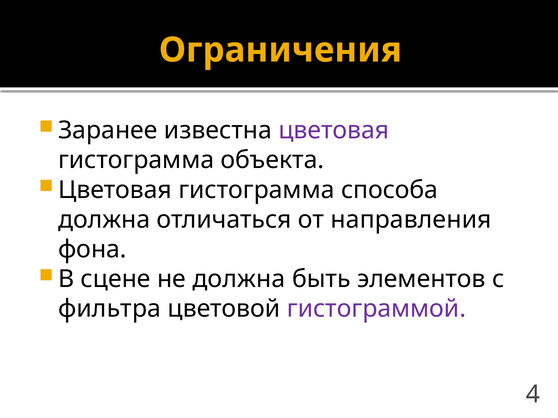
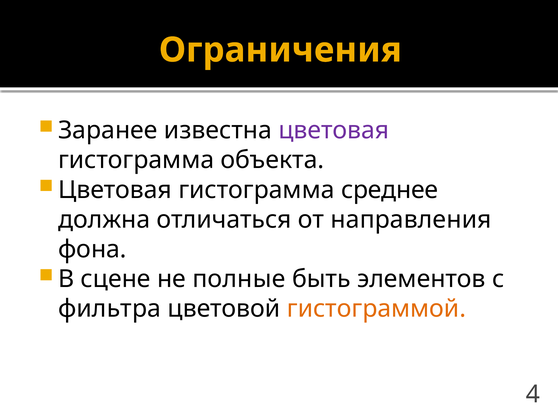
способа: способа -> среднее (390, 190)
не должна: должна -> полные (239, 279)
гистограммой colour: purple -> orange (376, 309)
